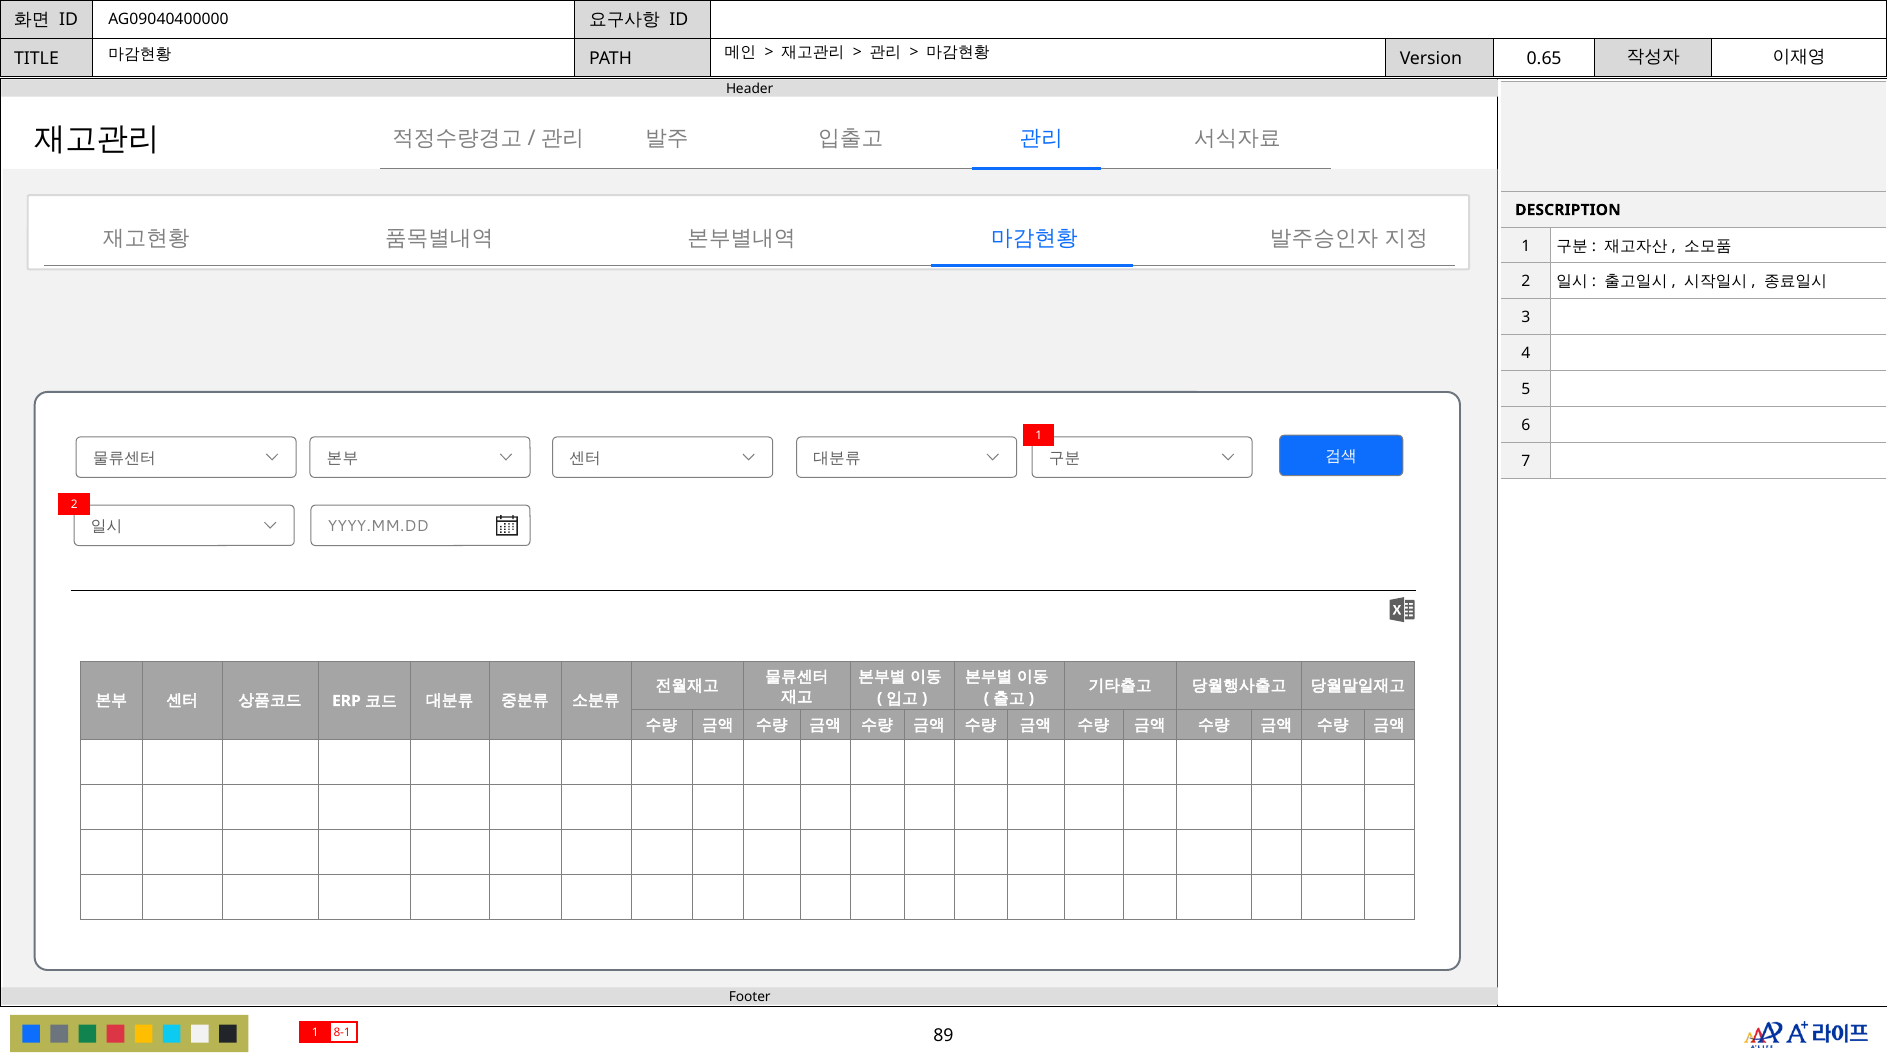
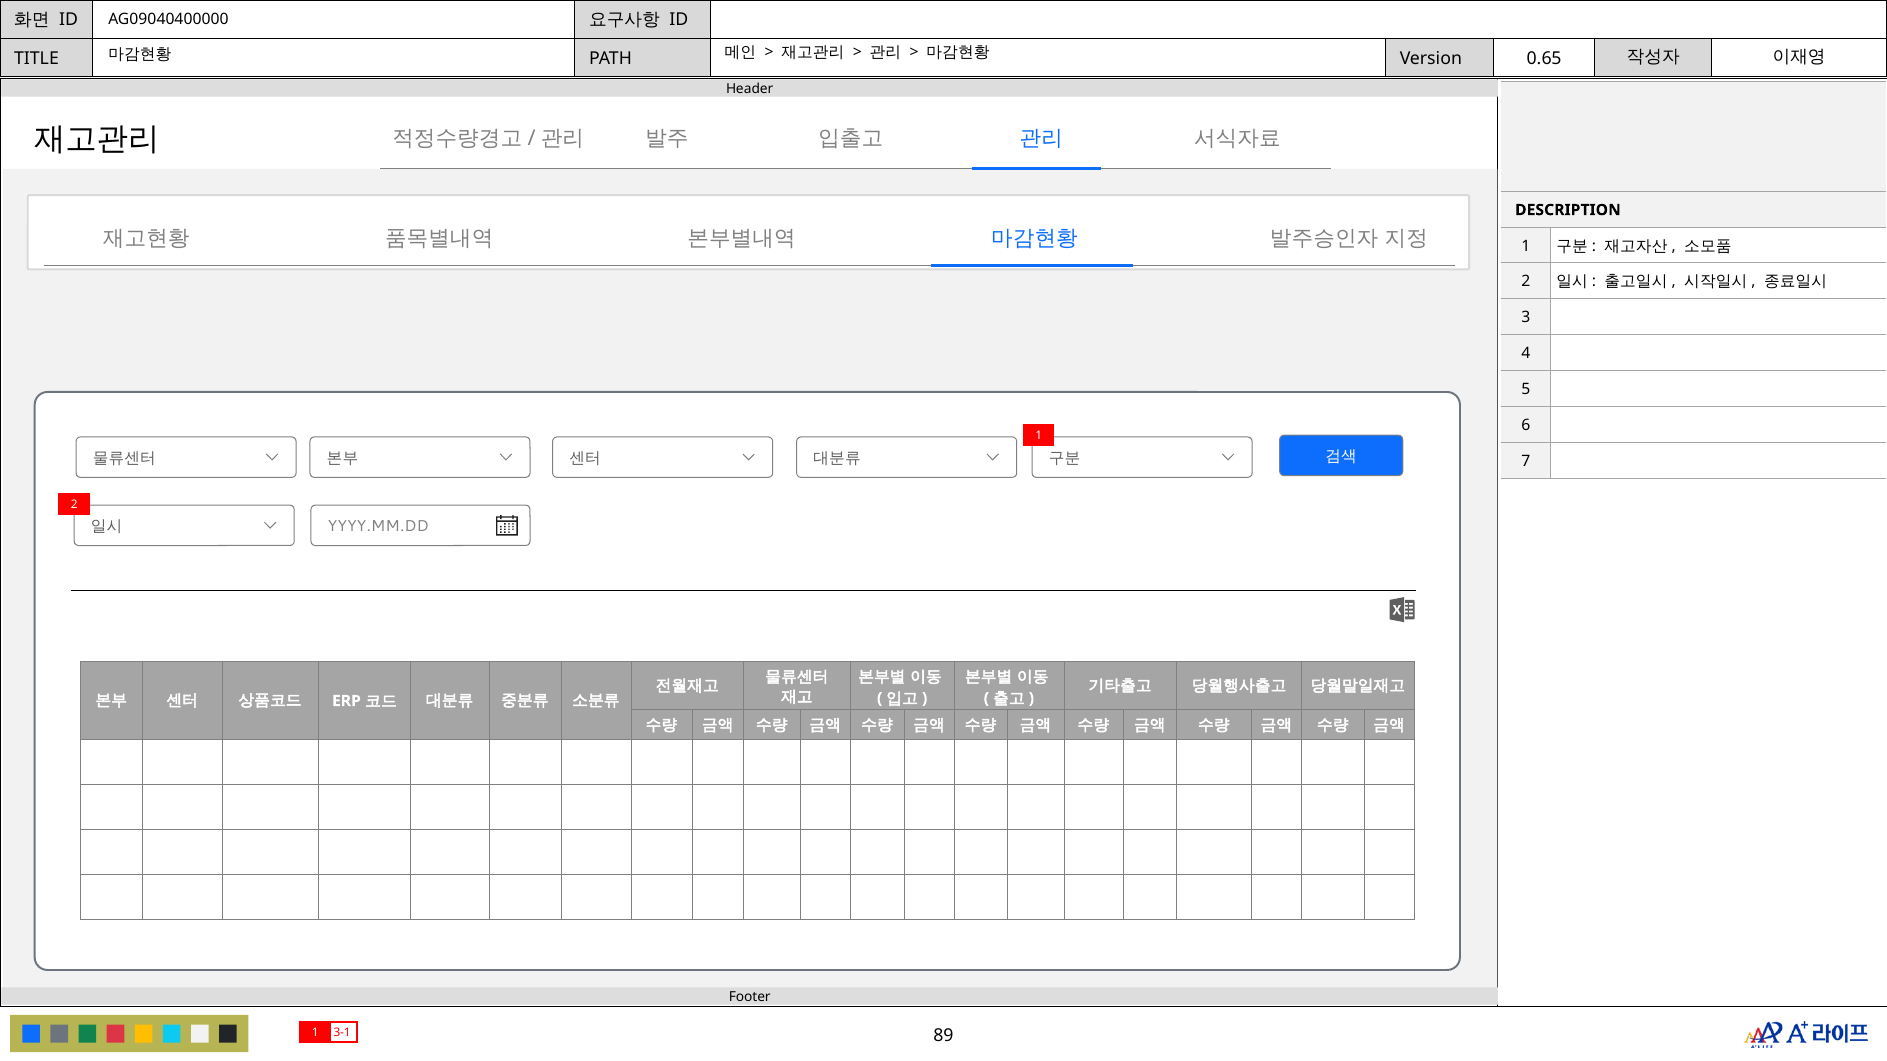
8-1: 8-1 -> 3-1 (342, 1033)
